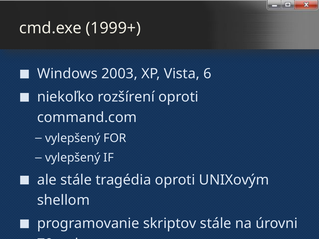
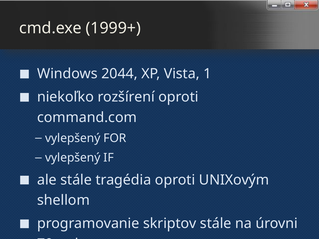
2003: 2003 -> 2044 (119, 74)
6: 6 -> 1 (207, 74)
